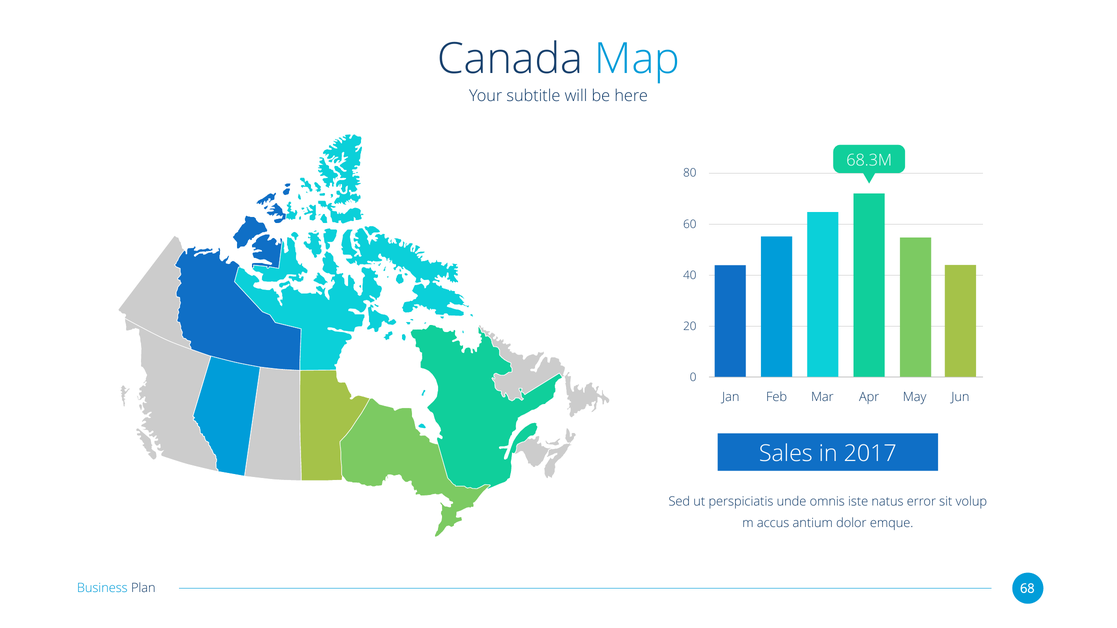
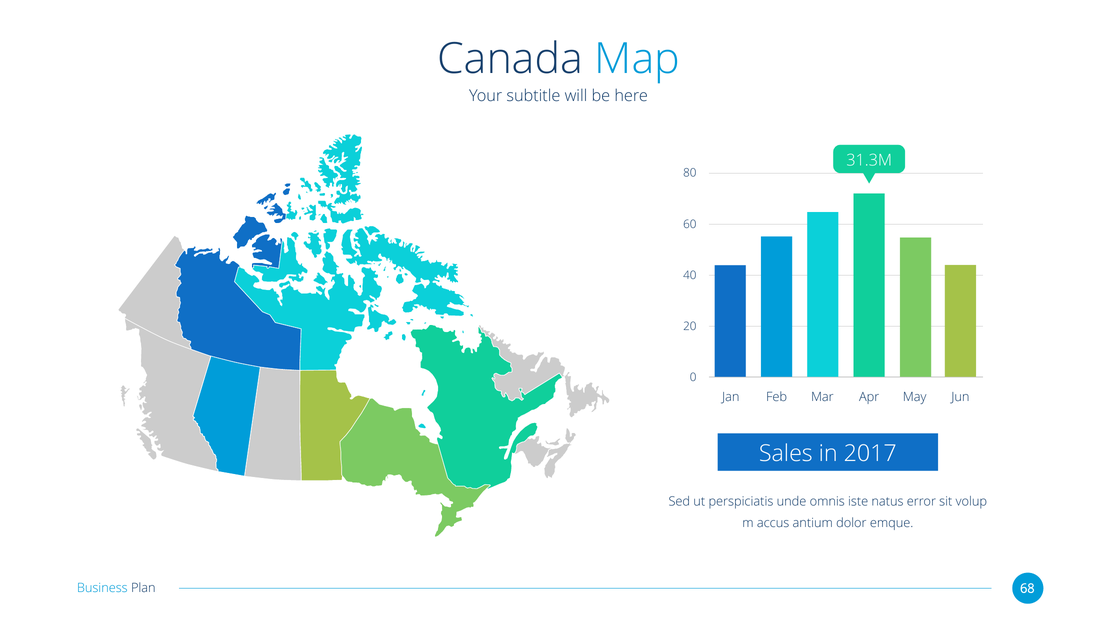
68.3M: 68.3M -> 31.3M (869, 160)
